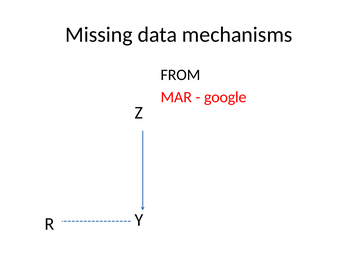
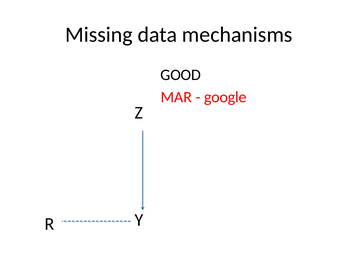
FROM: FROM -> GOOD (181, 75)
